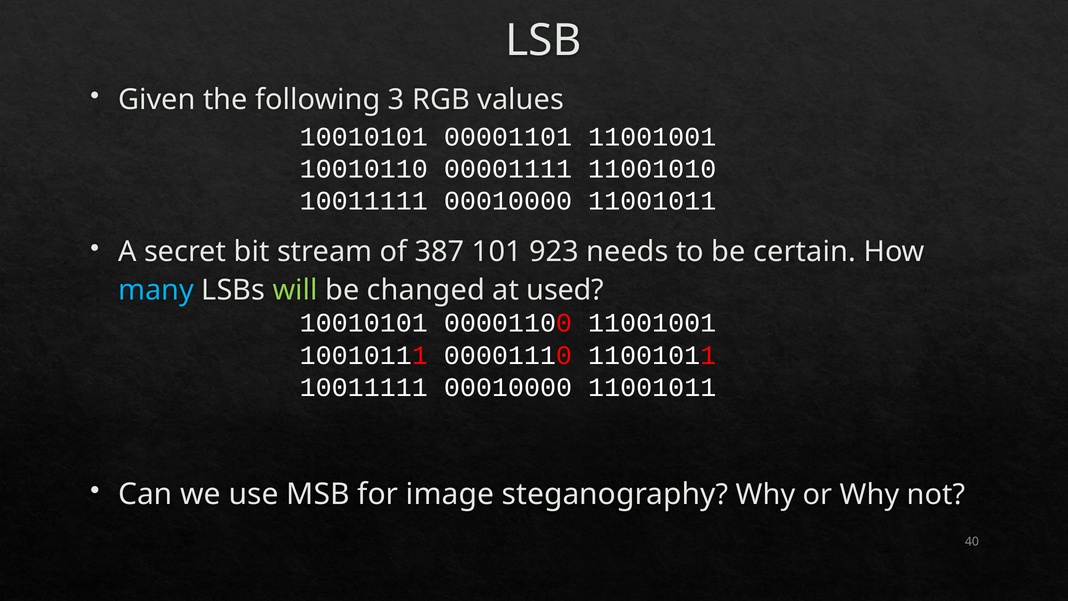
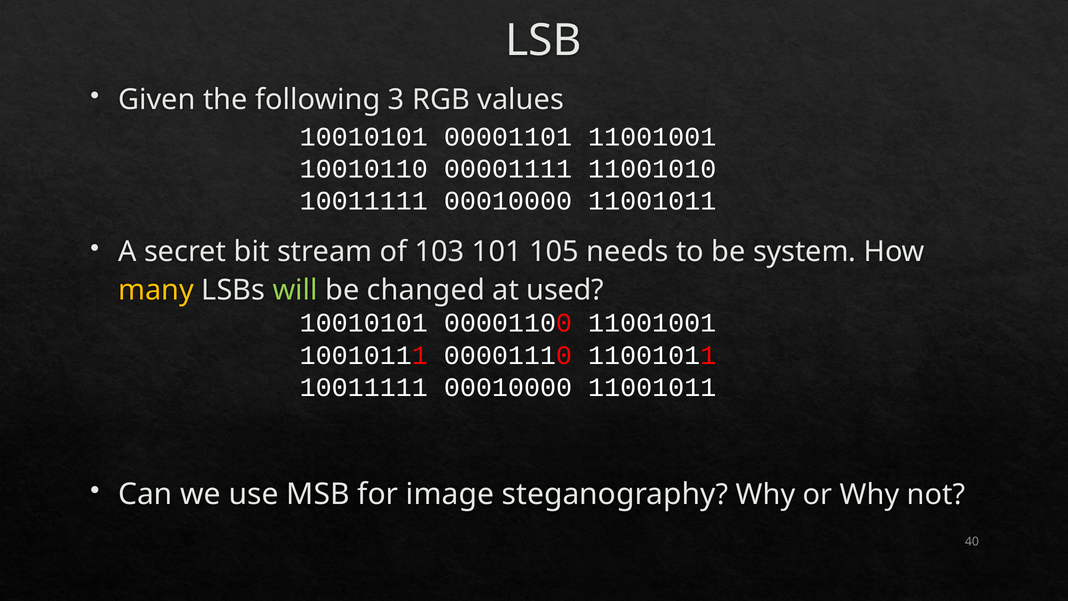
387: 387 -> 103 (440, 252)
923: 923 -> 105 (554, 252)
certain: certain -> system (805, 252)
many colour: light blue -> yellow (156, 290)
